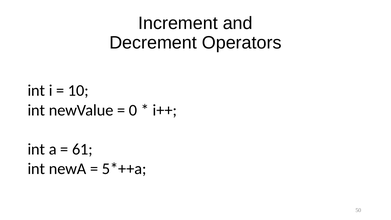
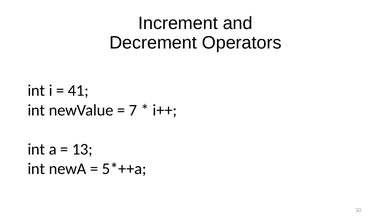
10: 10 -> 41 (78, 91)
0: 0 -> 7 (133, 110)
61: 61 -> 13 (82, 149)
